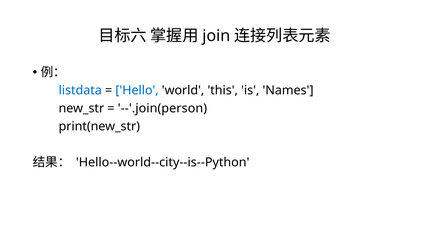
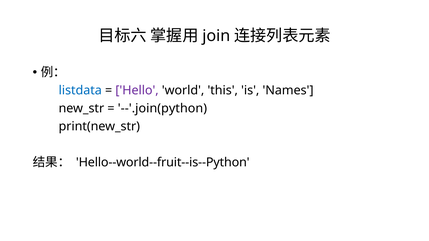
Hello colour: blue -> purple (137, 91)
--'.join(person: --'.join(person -> --'.join(python (162, 109)
Hello--world--city--is--Python: Hello--world--city--is--Python -> Hello--world--fruit--is--Python (163, 162)
